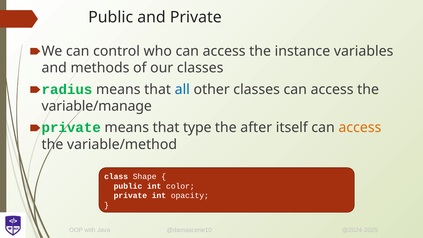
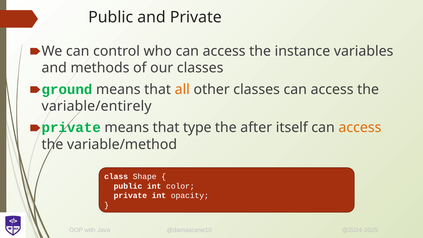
radius: radius -> ground (67, 89)
all colour: blue -> orange (182, 89)
variable/manage: variable/manage -> variable/entirely (97, 106)
